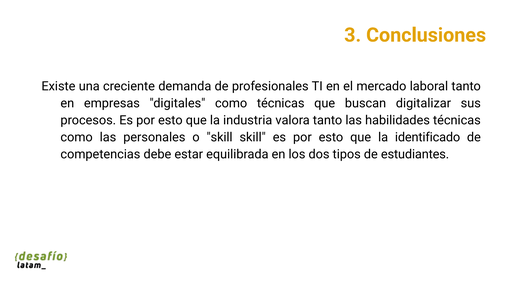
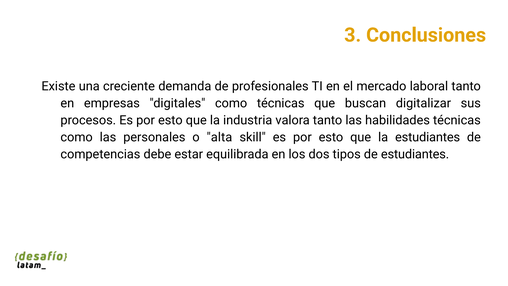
o skill: skill -> alta (219, 137)
la identificado: identificado -> estudiantes (428, 137)
